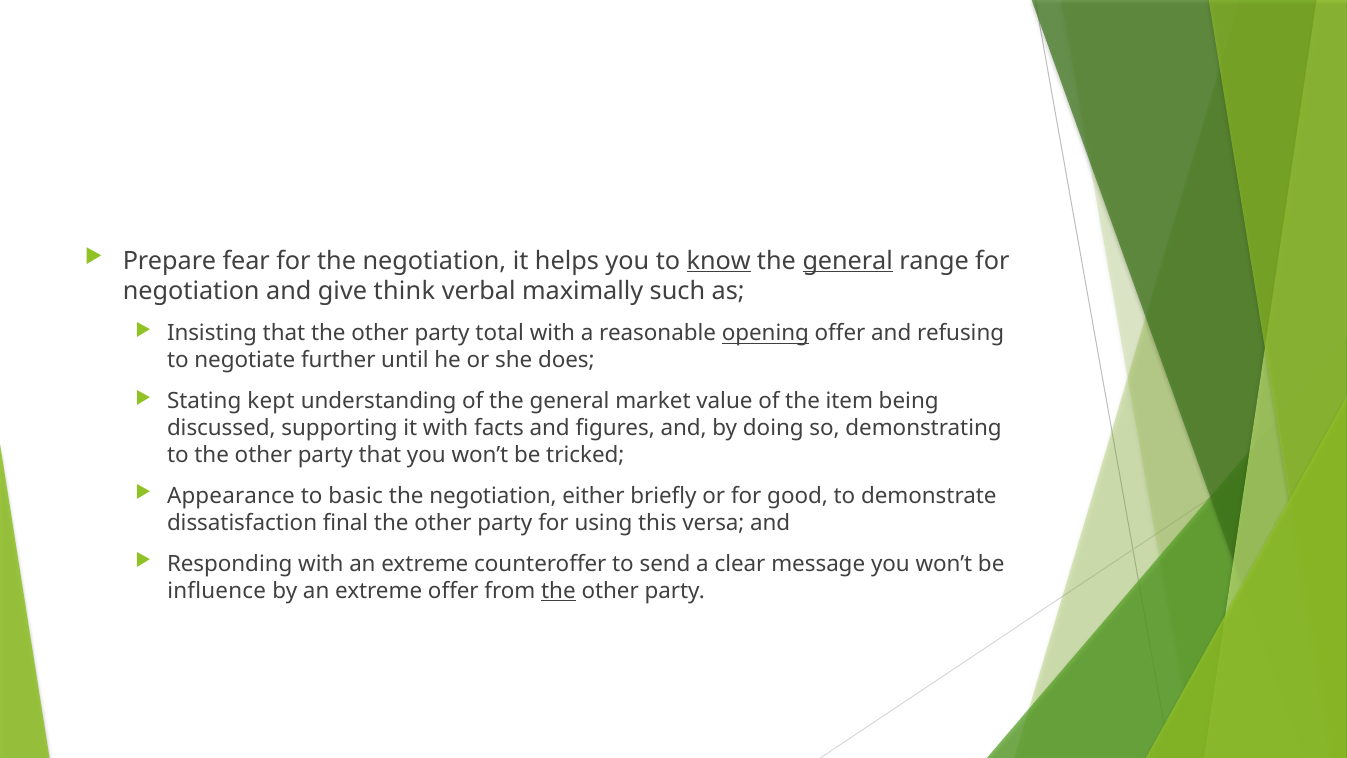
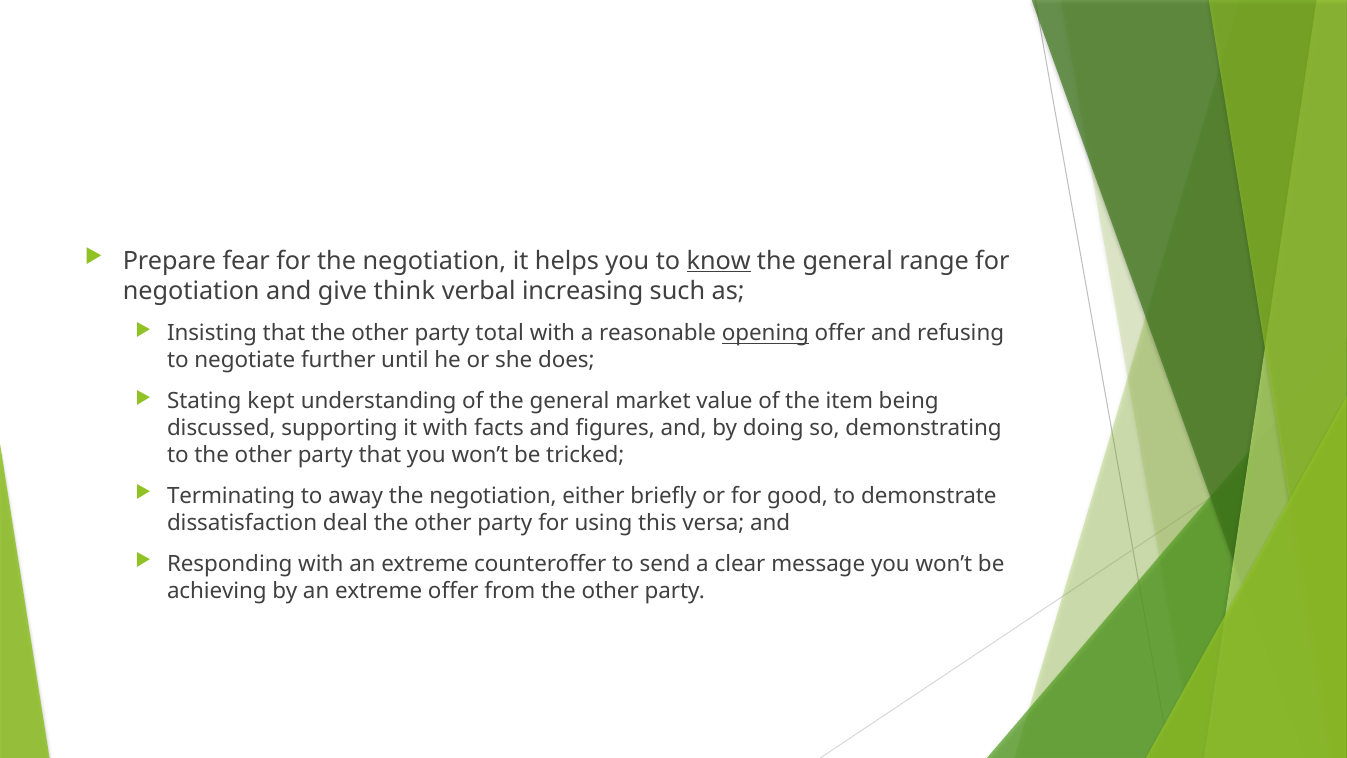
general underline: present -> none (848, 261)
maximally: maximally -> increasing (583, 291)
Appearance: Appearance -> Terminating (231, 496)
basic: basic -> away (356, 496)
final: final -> deal (345, 523)
influence: influence -> achieving (217, 591)
the underline: present -> none (558, 591)
